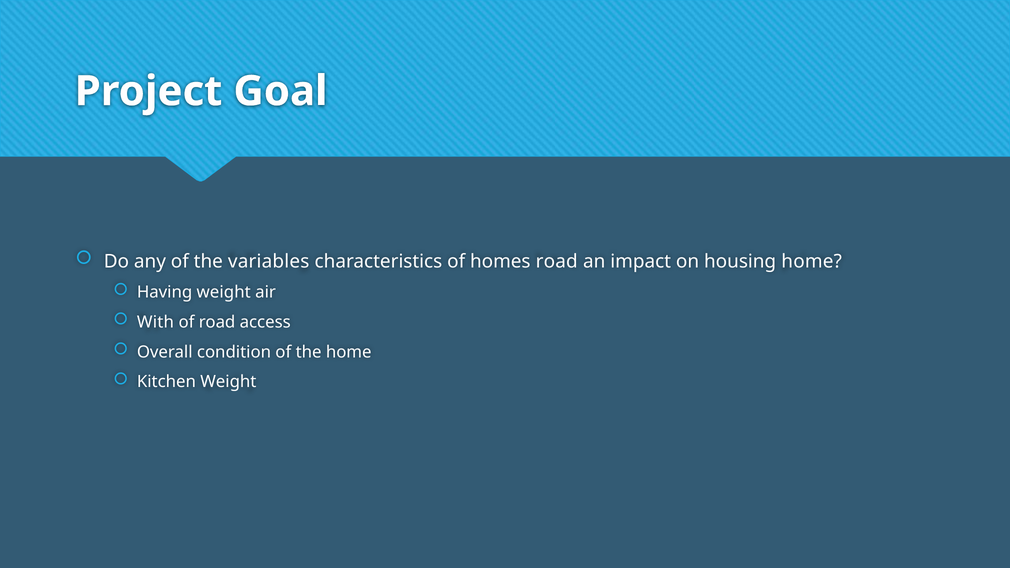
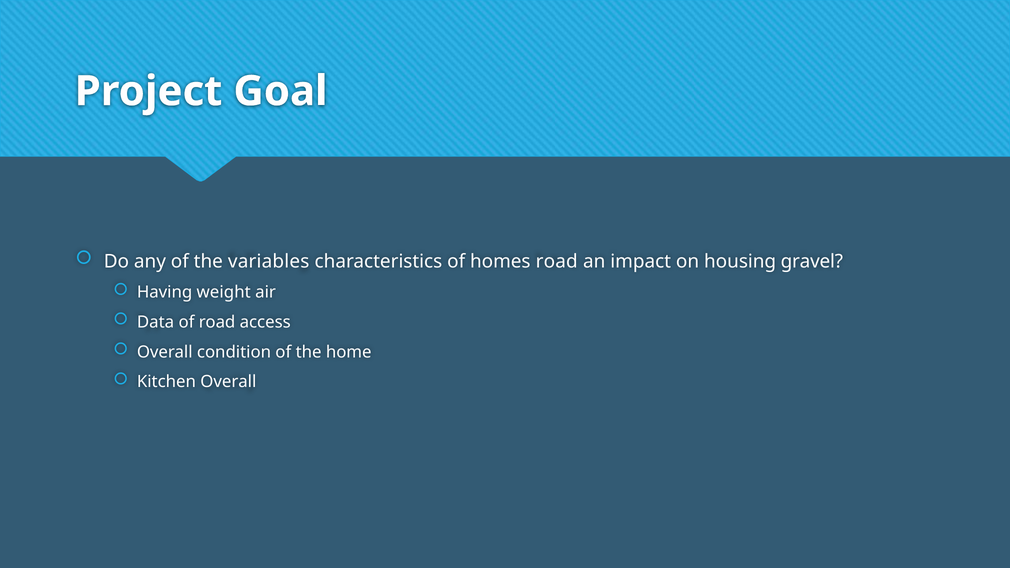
housing home: home -> gravel (812, 261)
With: With -> Data (156, 322)
Kitchen Weight: Weight -> Overall (228, 382)
